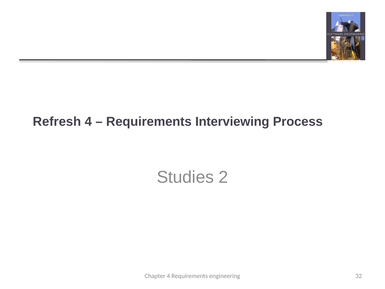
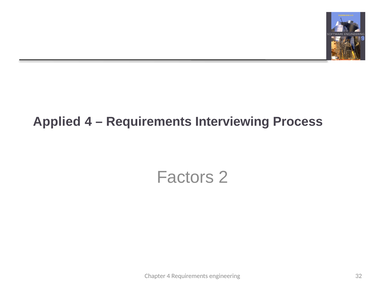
Refresh: Refresh -> Applied (57, 122)
Studies: Studies -> Factors (185, 177)
